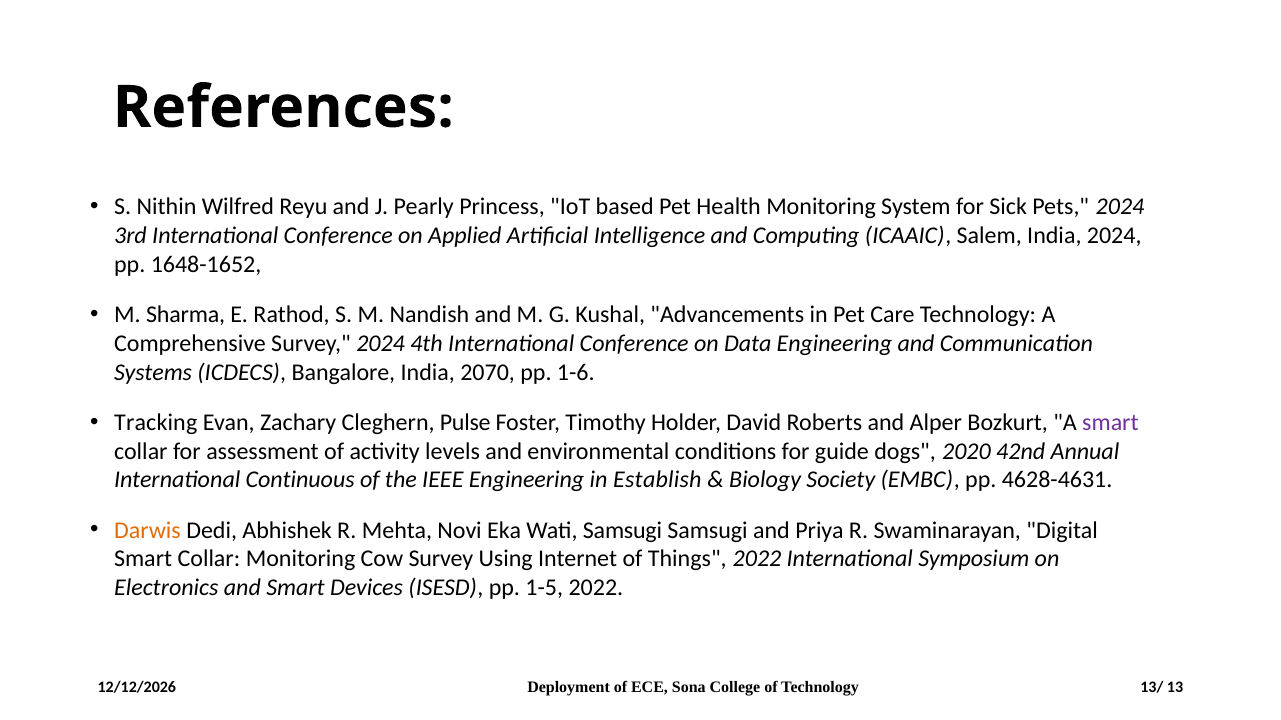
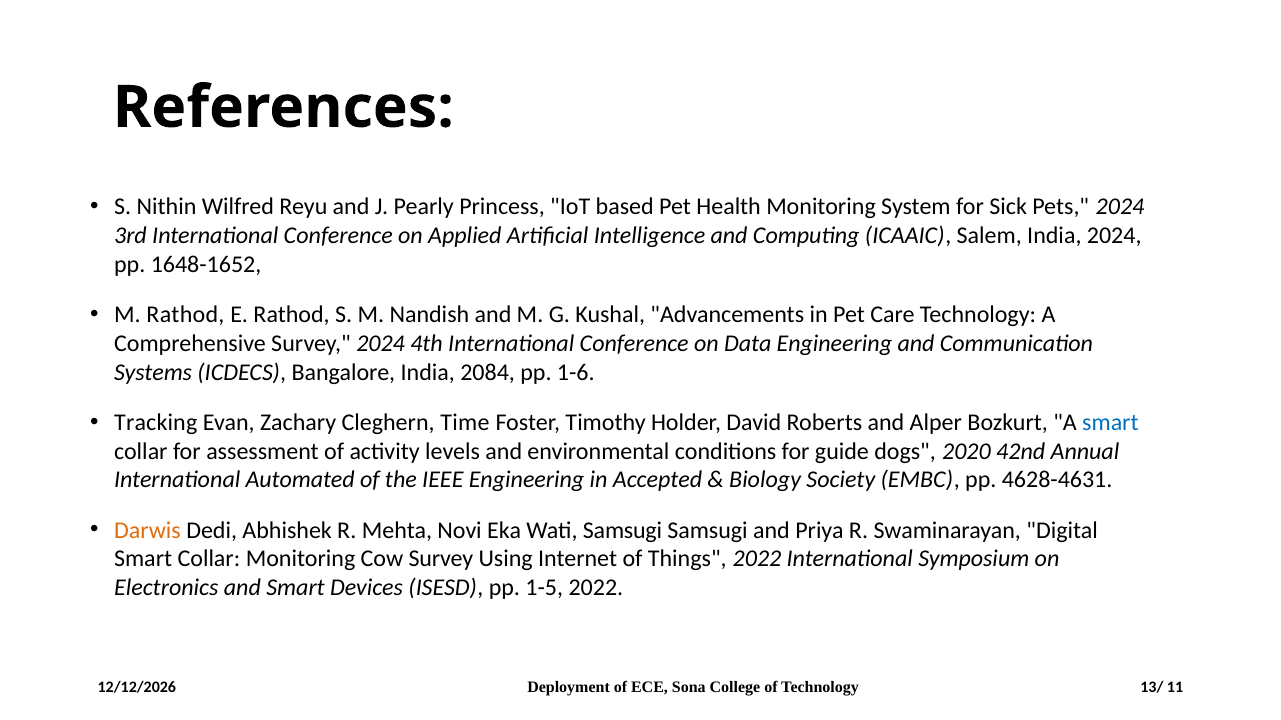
M Sharma: Sharma -> Rathod (185, 315)
2070: 2070 -> 2084 (488, 373)
Pulse: Pulse -> Time (465, 423)
smart colour: purple -> blue (1110, 423)
Continuous: Continuous -> Automated (300, 480)
Establish: Establish -> Accepted (658, 480)
13: 13 -> 11 (1175, 688)
